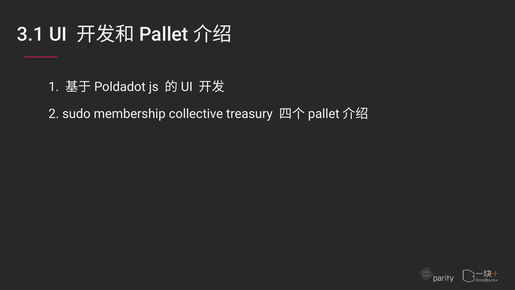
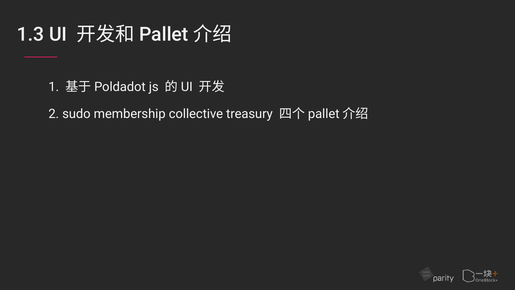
3.1: 3.1 -> 1.3 (31, 34)
